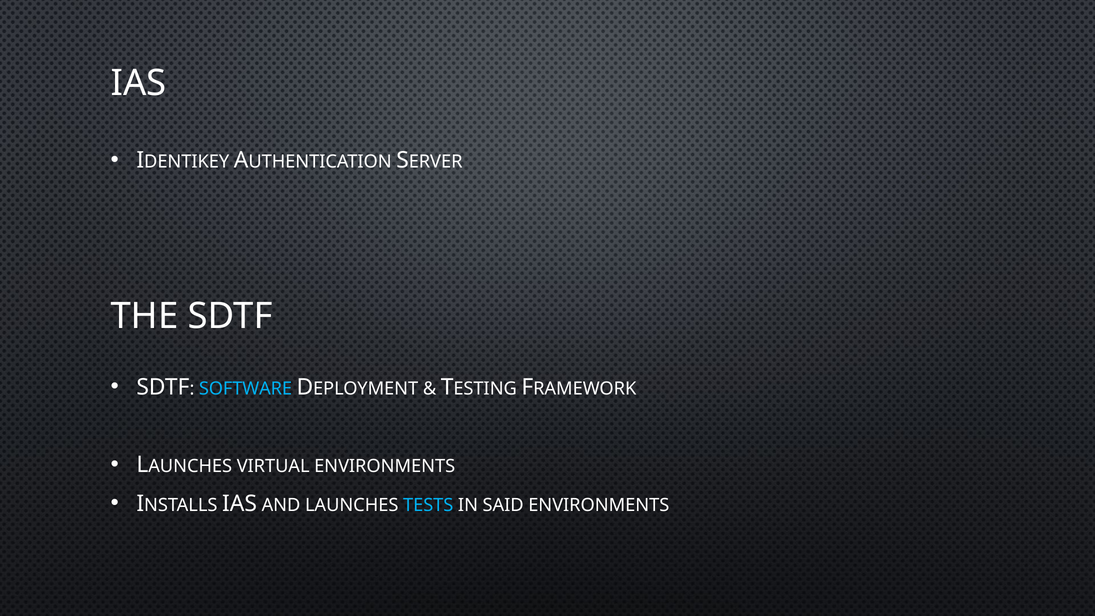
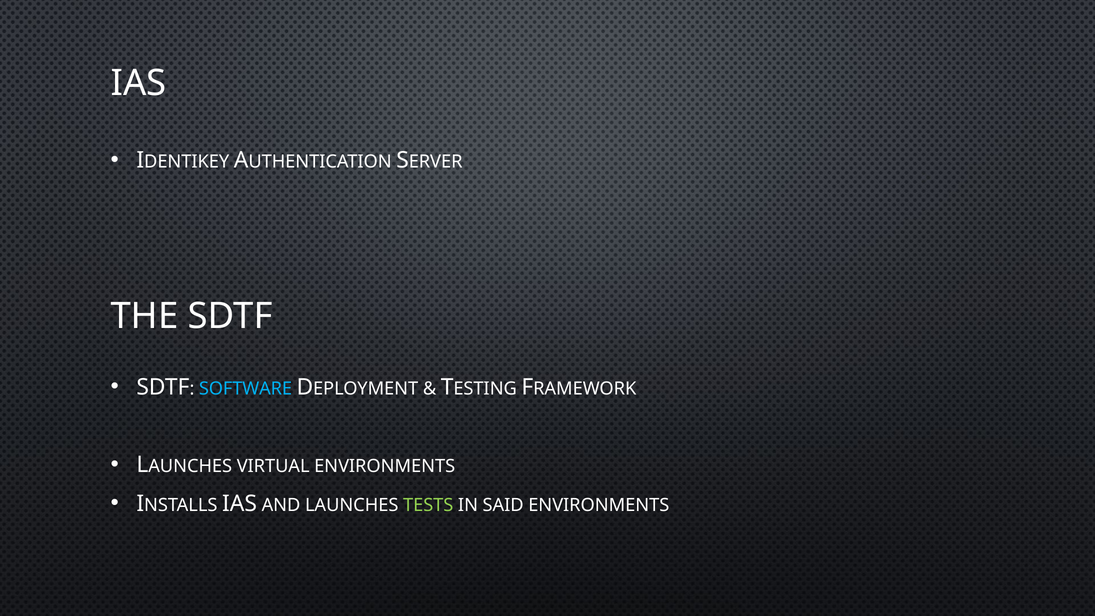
TESTS colour: light blue -> light green (428, 505)
